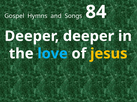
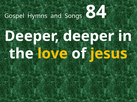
love colour: light blue -> yellow (53, 54)
